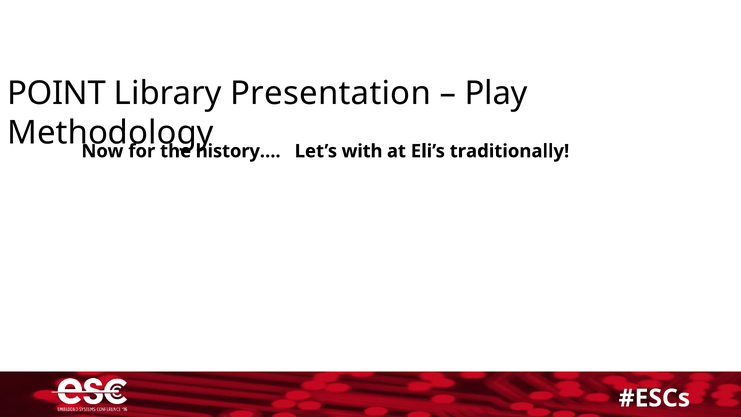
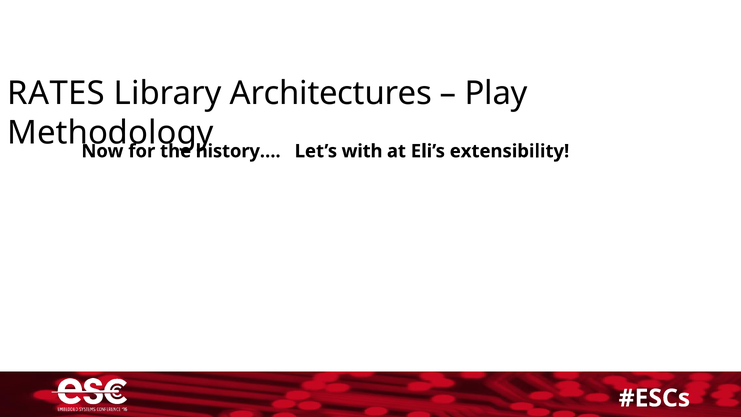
POINT: POINT -> RATES (56, 93)
Presentation: Presentation -> Architectures (331, 93)
traditionally: traditionally -> extensibility (509, 151)
